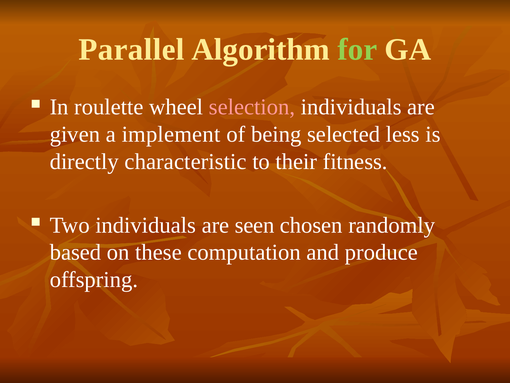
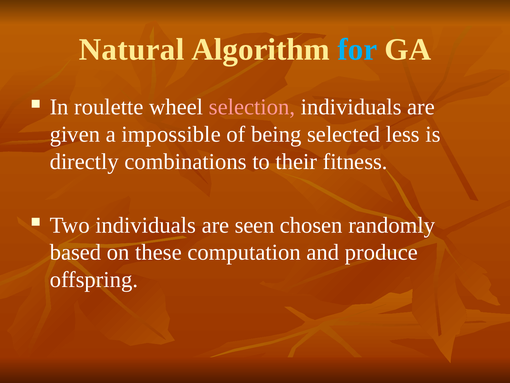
Parallel: Parallel -> Natural (132, 50)
for colour: light green -> light blue (357, 50)
implement: implement -> impossible (171, 134)
characteristic: characteristic -> combinations (186, 161)
